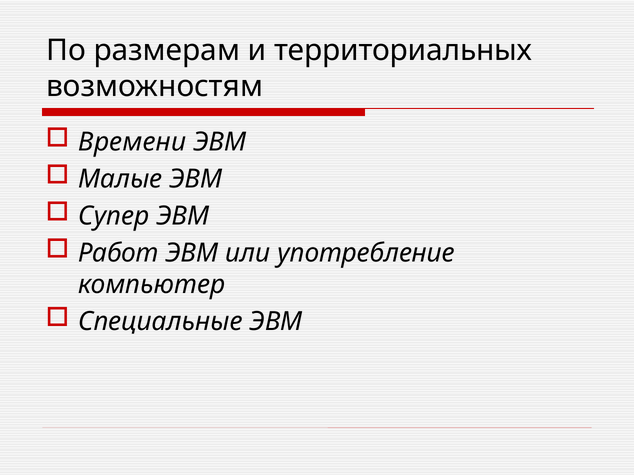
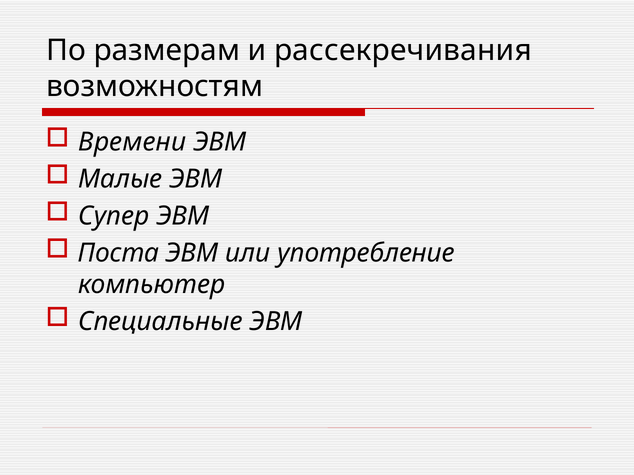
территориальных: территориальных -> рассекречивания (403, 50)
Работ: Работ -> Поста (119, 253)
